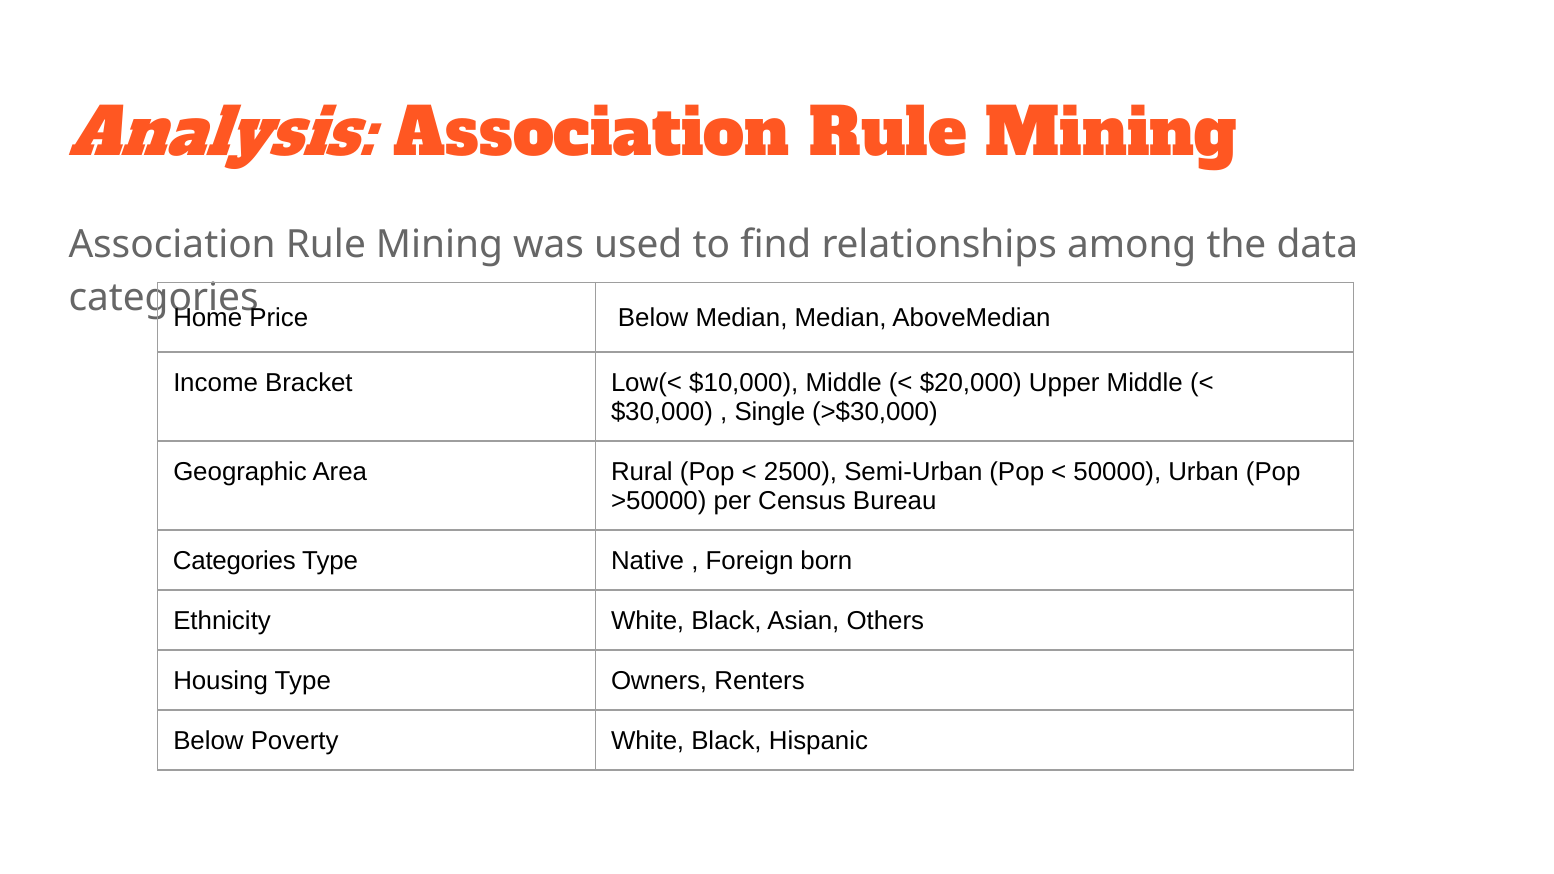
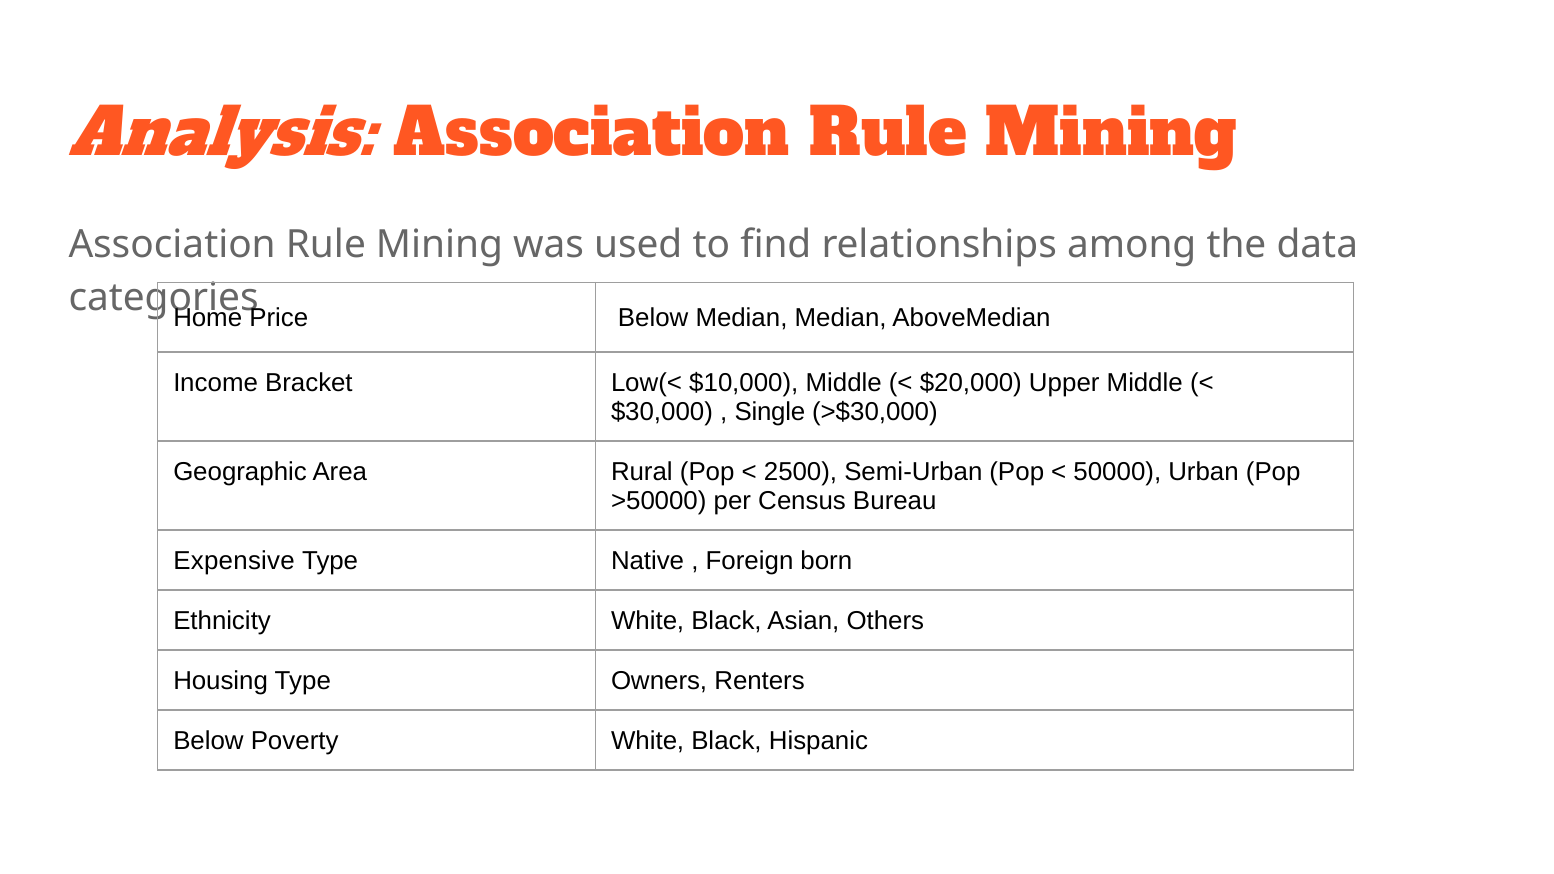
Categories: Categories -> Expensive (234, 561)
